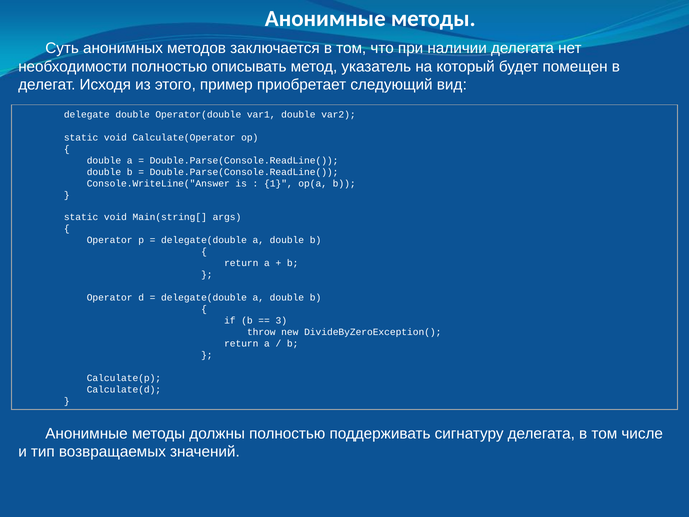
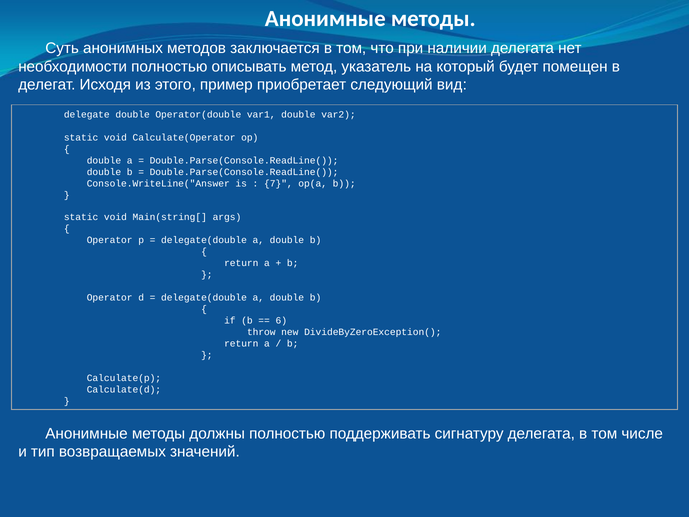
1: 1 -> 7 (278, 183)
3: 3 -> 6 (281, 320)
